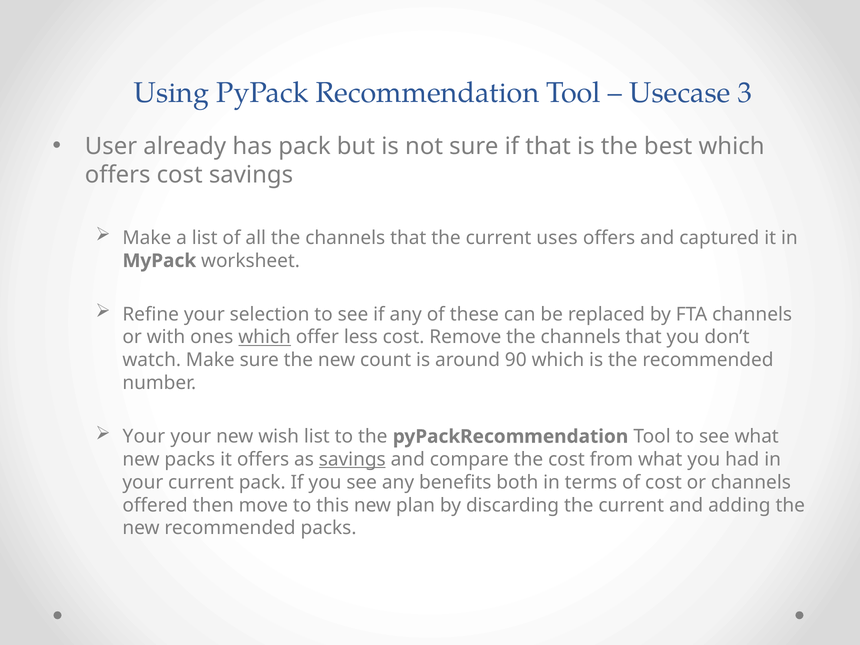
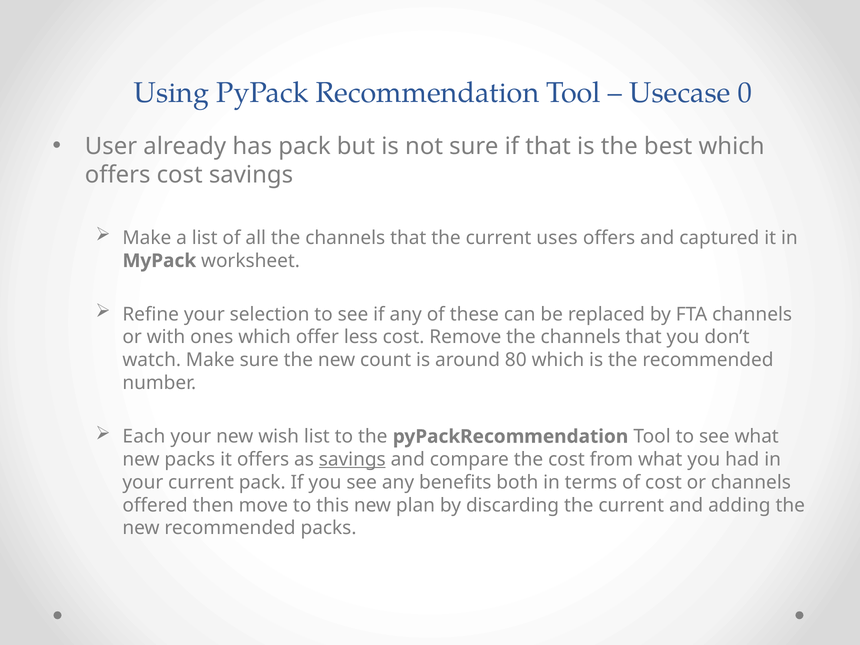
3: 3 -> 0 (745, 93)
which underline: present -> none (265, 337)
90: 90 -> 80 (516, 360)
Your: Your -> Each (144, 436)
